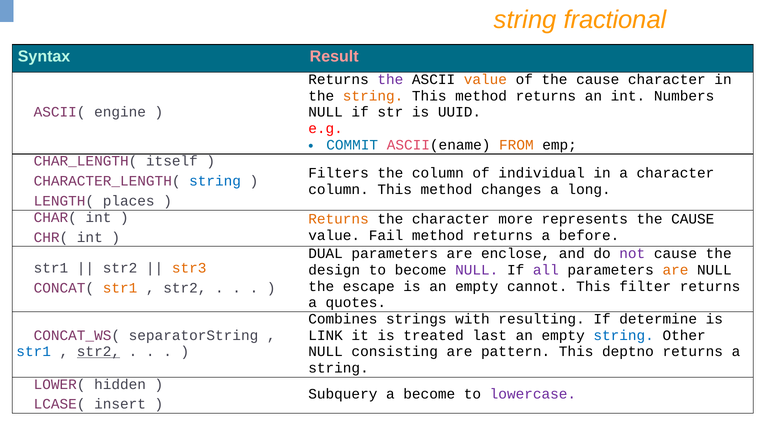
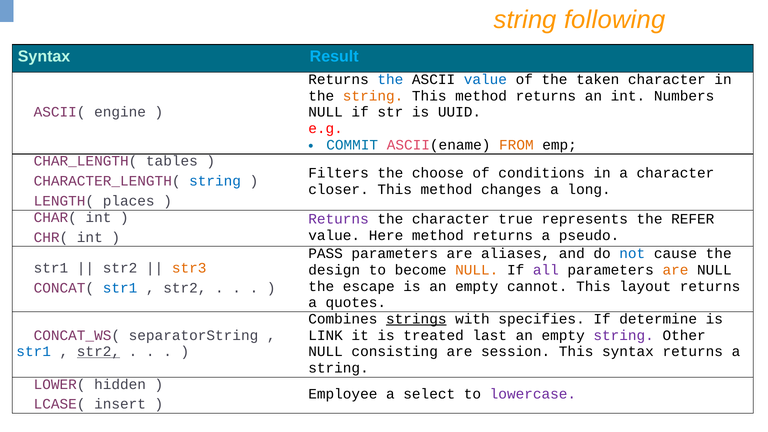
fractional: fractional -> following (615, 20)
Result colour: pink -> light blue (334, 57)
the colour: purple -> blue (390, 80)
value colour: orange -> blue (485, 80)
of the cause: cause -> taken (598, 80)
itself: itself -> tables (172, 161)
the column: column -> choose (438, 173)
individual: individual -> conditions (542, 173)
column: column -> closer (339, 189)
Returns colour: orange -> purple (339, 219)
more: more -> true (516, 219)
represents the CAUSE: CAUSE -> REFER (693, 219)
Fail: Fail -> Here (386, 235)
before: before -> pseudo (589, 235)
DUAL: DUAL -> PASS (326, 254)
enclose: enclose -> aliases (516, 254)
not colour: purple -> blue (632, 254)
NULL colour: purple -> orange (477, 270)
filter: filter -> layout (645, 286)
str1 colour: orange -> blue (120, 288)
strings underline: none -> present (416, 319)
resulting: resulting -> specifies (542, 319)
string colour: blue -> purple (624, 335)
pattern: pattern -> session (516, 352)
This deptno: deptno -> syntax (628, 352)
Subquery: Subquery -> Employee (343, 394)
a become: become -> select (429, 394)
